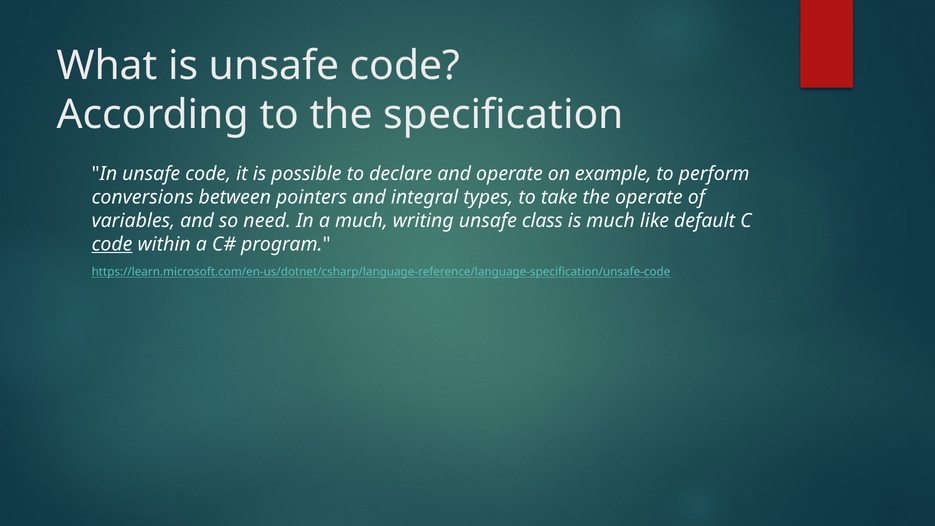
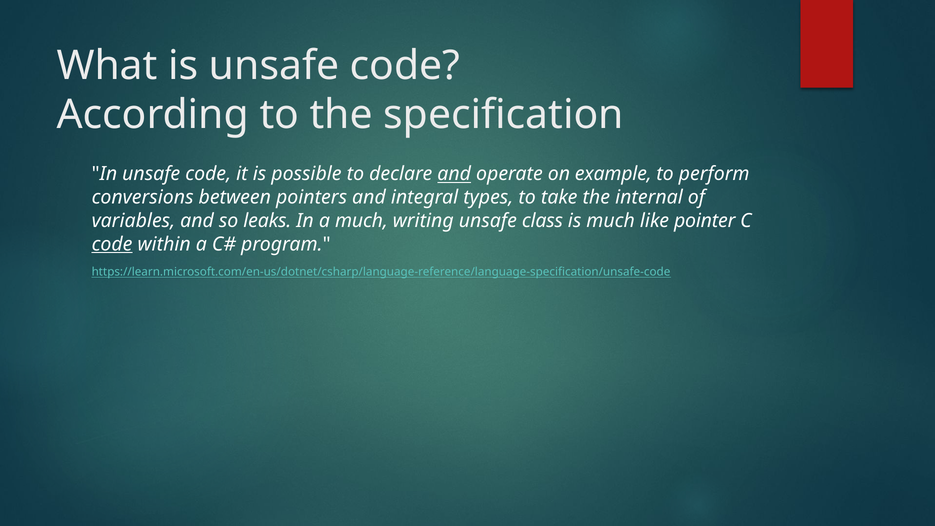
and underline: none -> present (454, 174)
the operate: operate -> internal (649, 197)
need: need -> leaks (267, 221)
default: default -> pointer (705, 221)
